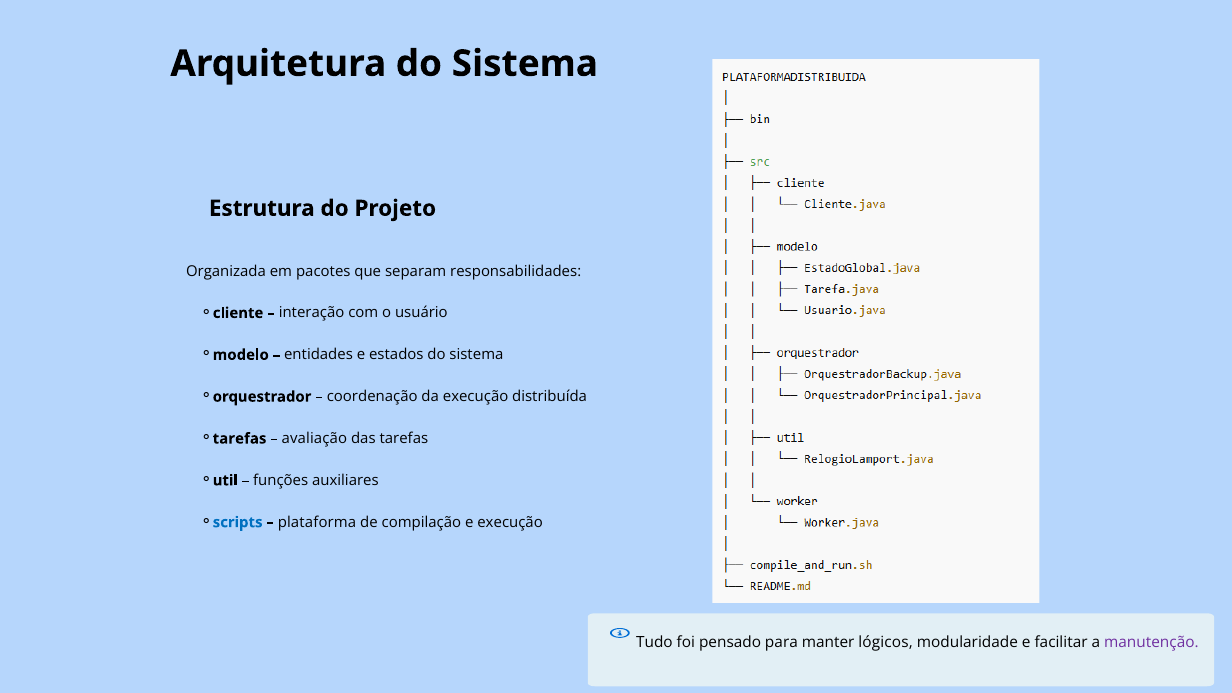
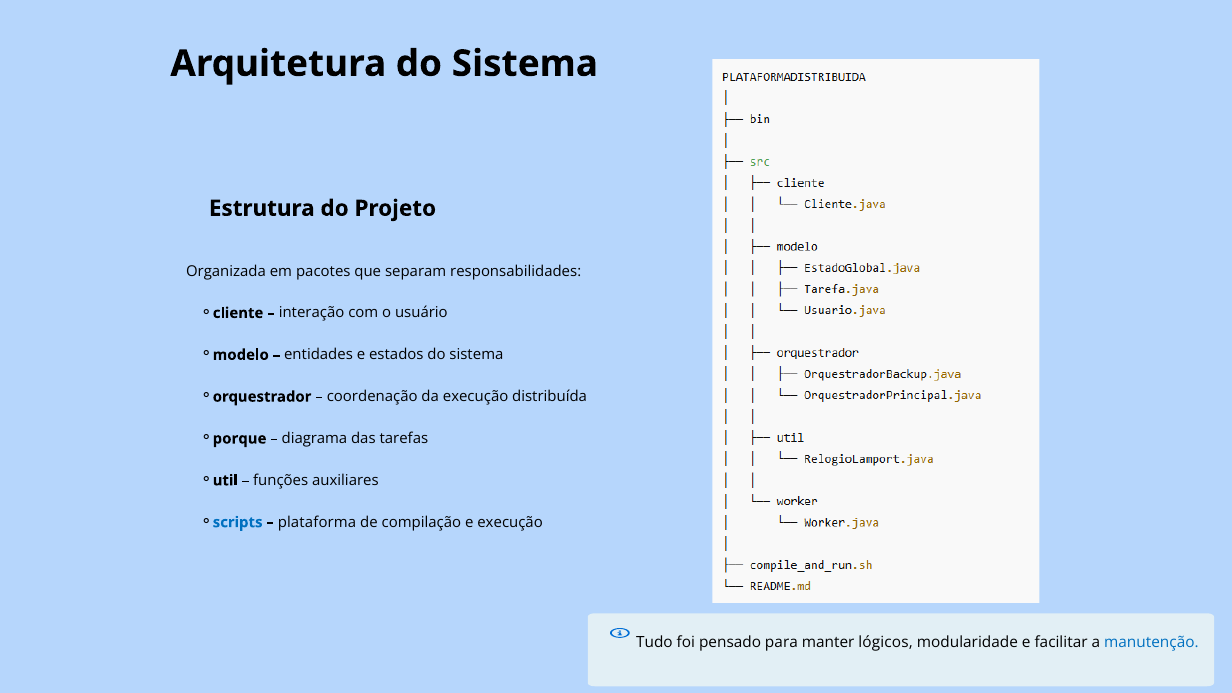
tarefas: tarefas -> porque (240, 439)
avaliação: avaliação -> diagrama (314, 439)
manutenção colour: purple -> blue (1151, 642)
